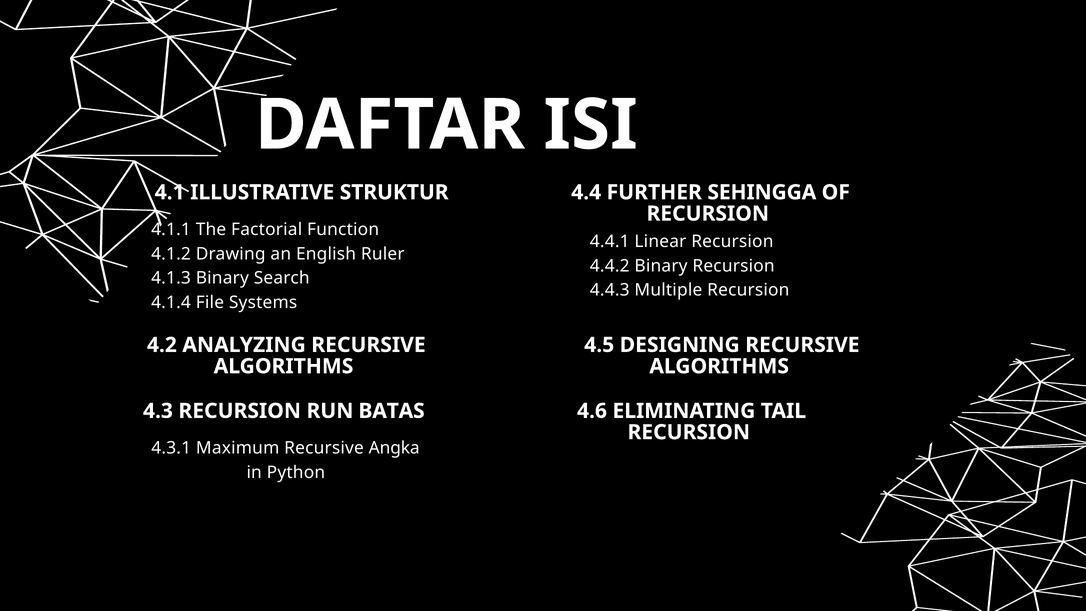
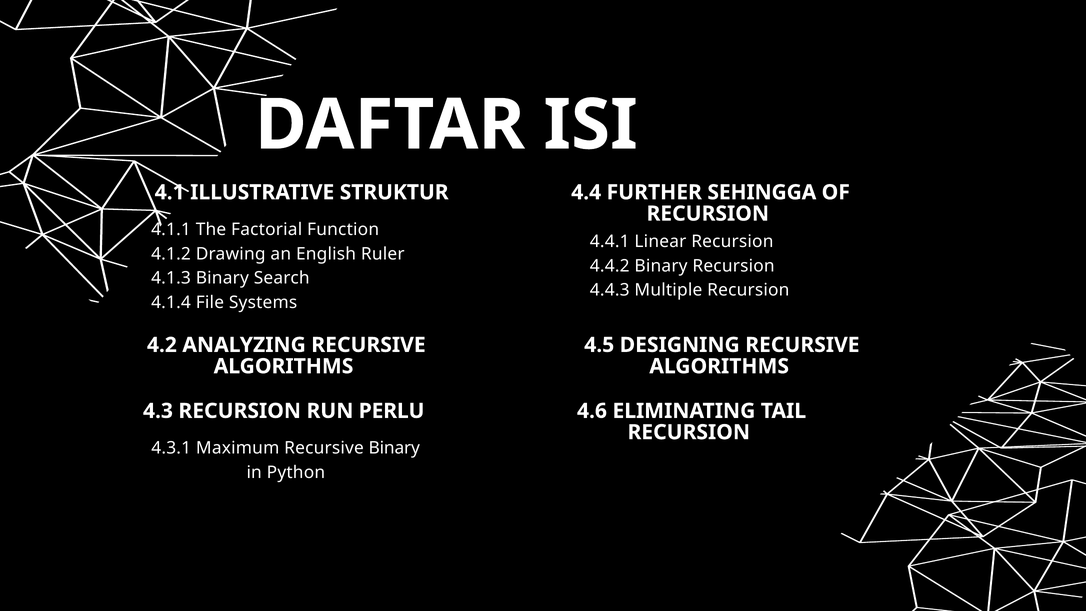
BATAS: BATAS -> PERLU (392, 411)
Recursive Angka: Angka -> Binary (394, 448)
